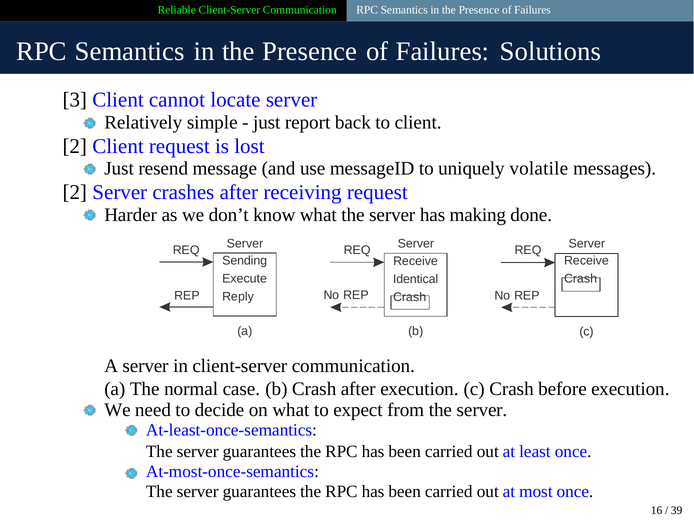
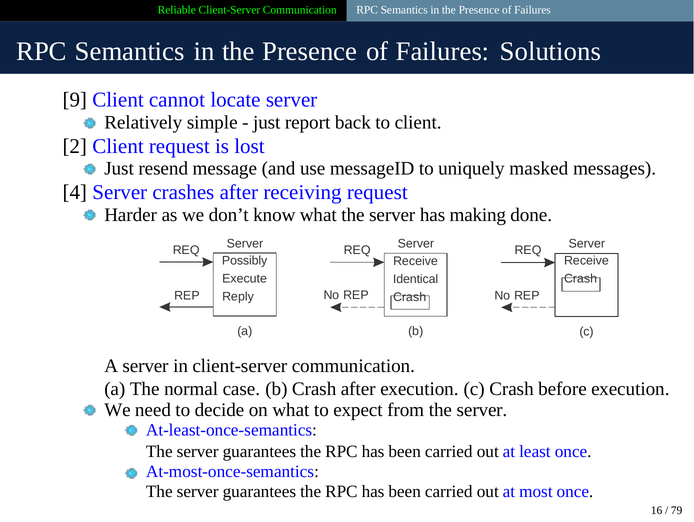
3: 3 -> 9 (75, 100)
volatile: volatile -> masked (539, 168)
2: 2 -> 4 (75, 192)
Sending: Sending -> Possibly (245, 261)
39: 39 -> 79 (677, 510)
